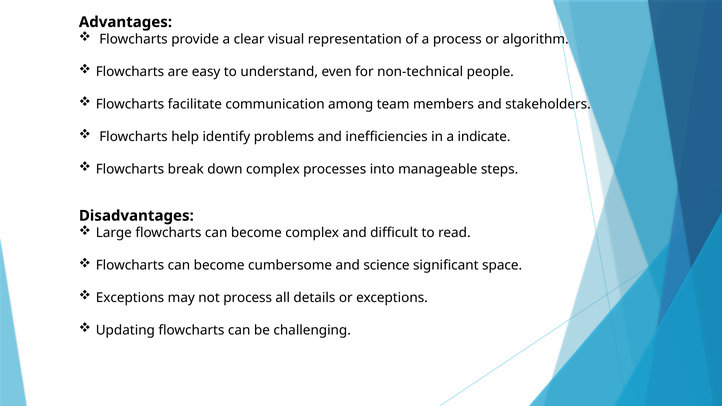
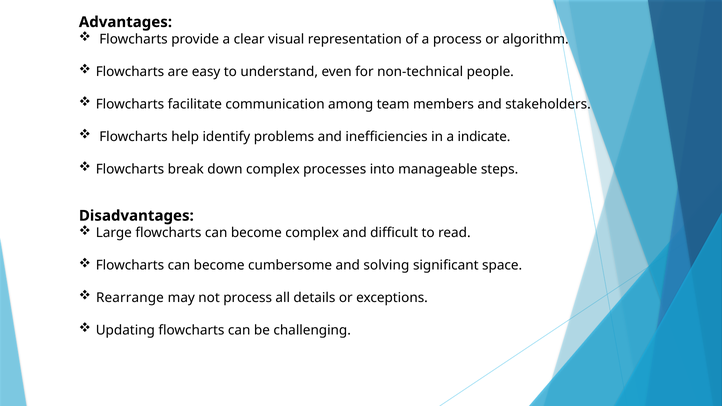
science: science -> solving (386, 265)
Exceptions: Exceptions -> Rearrange (130, 298)
